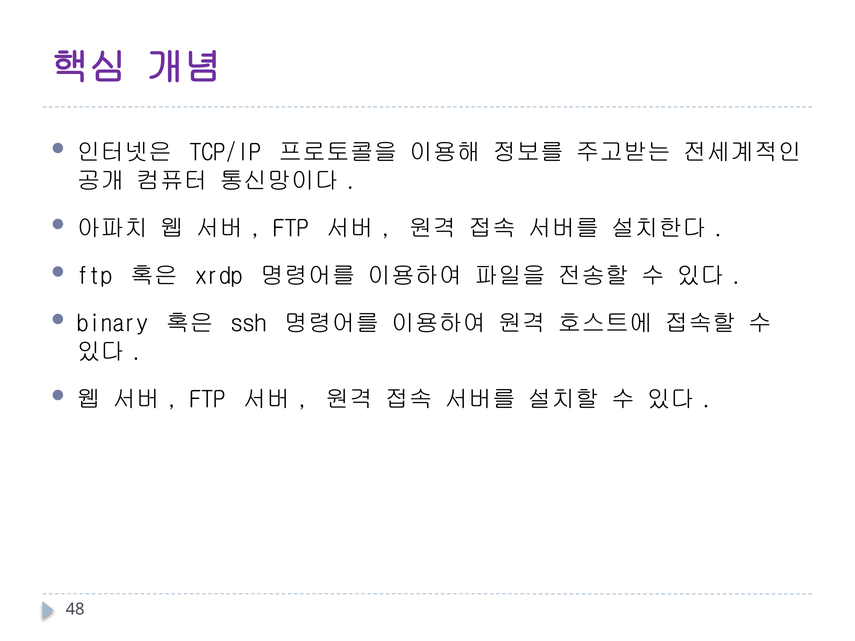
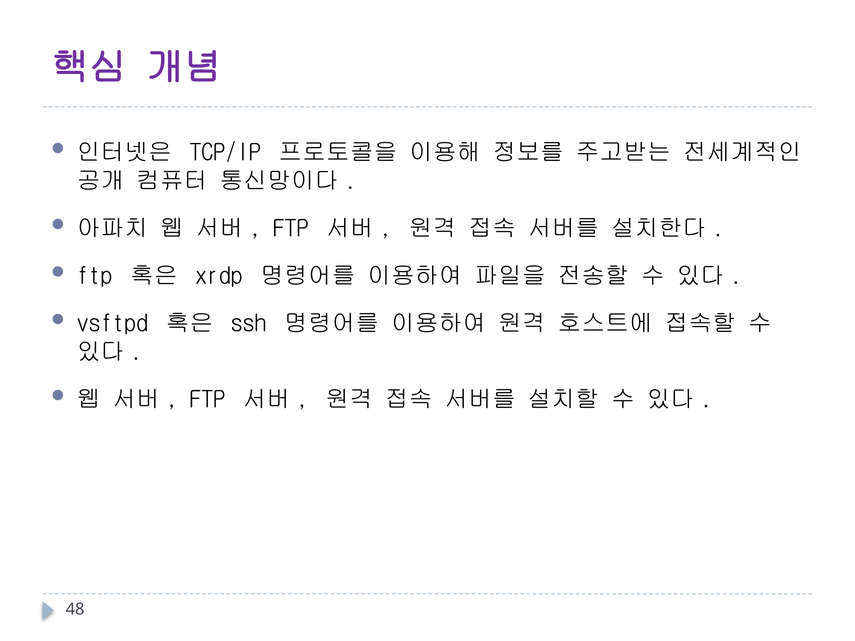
binary: binary -> vsftpd (112, 323)
